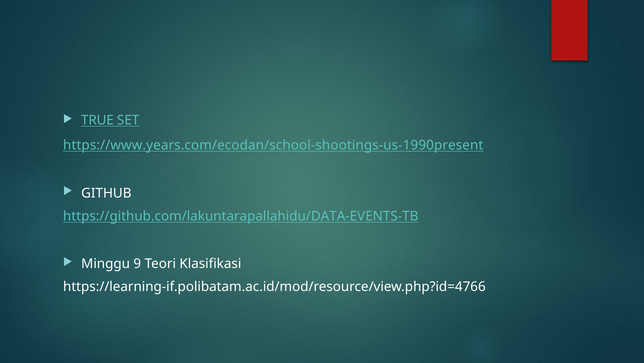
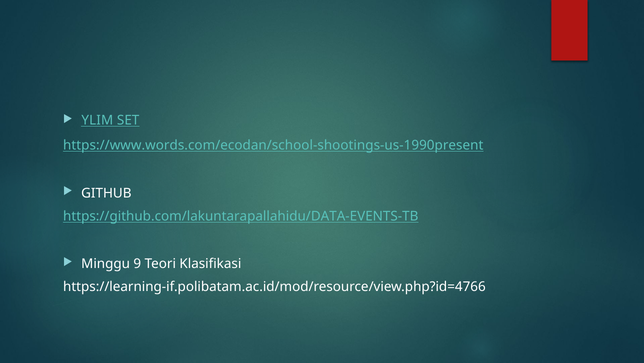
TRUE: TRUE -> YLIM (97, 120)
https://www.years.com/ecodan/school-shootings-us-1990present: https://www.years.com/ecodan/school-shootings-us-1990present -> https://www.words.com/ecodan/school-shootings-us-1990present (273, 145)
